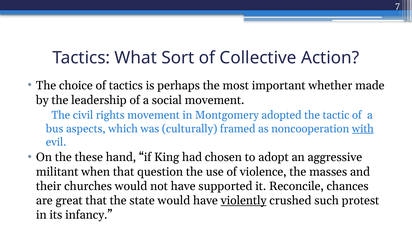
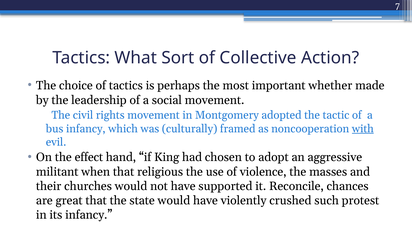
bus aspects: aspects -> infancy (86, 129)
these: these -> effect (89, 157)
question: question -> religious (160, 172)
violently underline: present -> none (244, 200)
